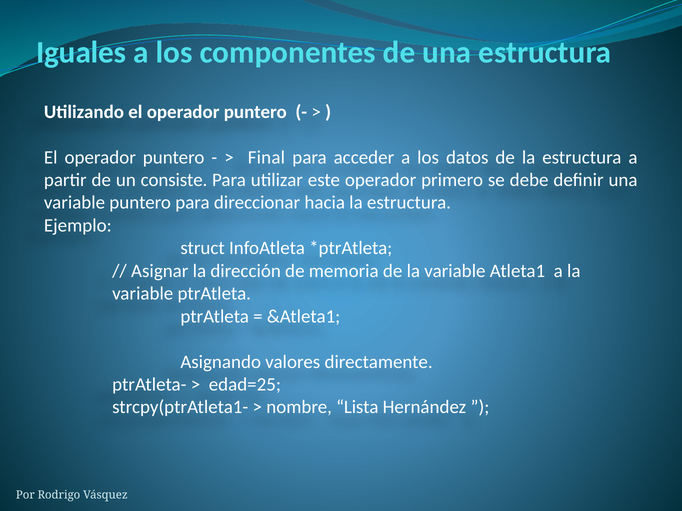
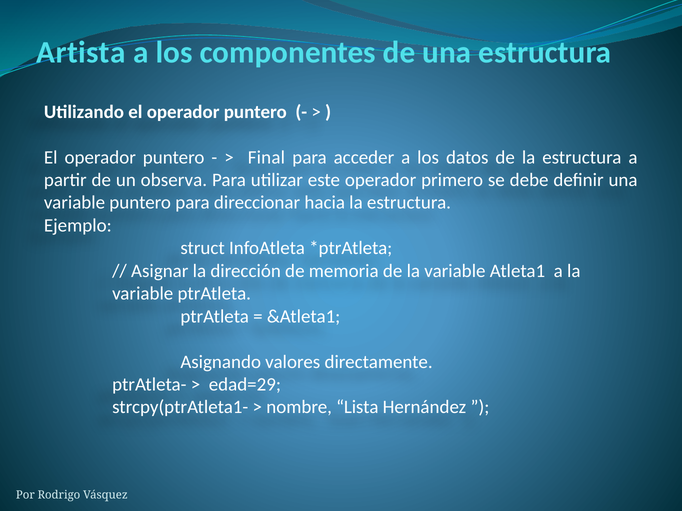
Iguales: Iguales -> Artista (81, 53)
consiste: consiste -> observa (174, 180)
edad=25: edad=25 -> edad=29 (245, 385)
